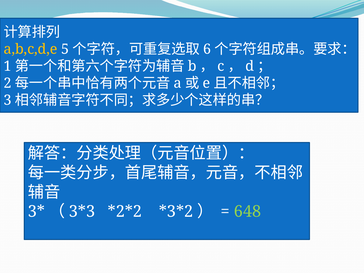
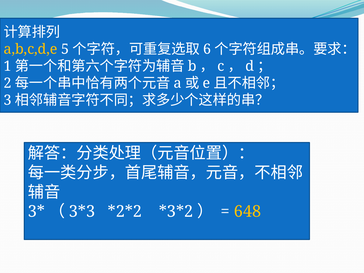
648 colour: light green -> yellow (248, 212)
